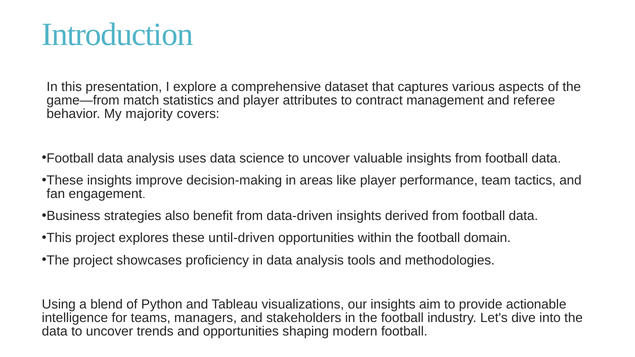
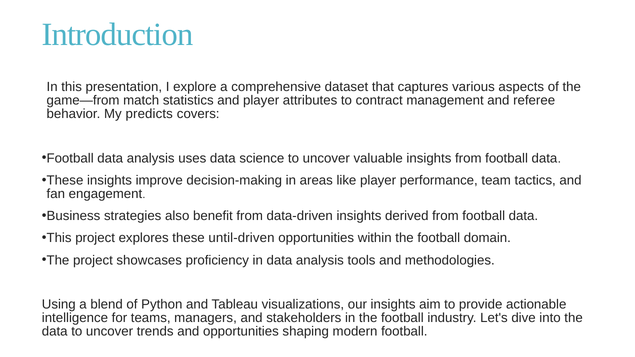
majority: majority -> predicts (149, 114)
